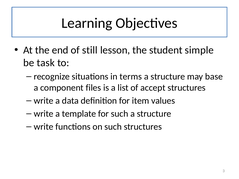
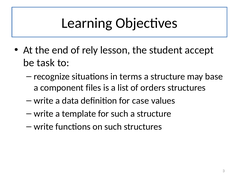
still: still -> rely (90, 50)
simple: simple -> accept (199, 50)
accept: accept -> orders (153, 88)
item: item -> case (141, 101)
